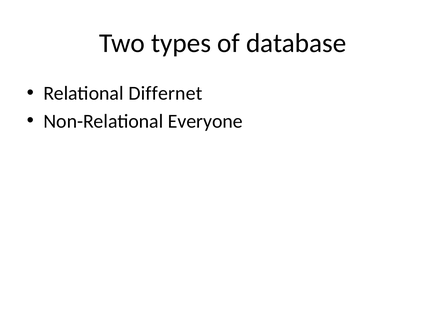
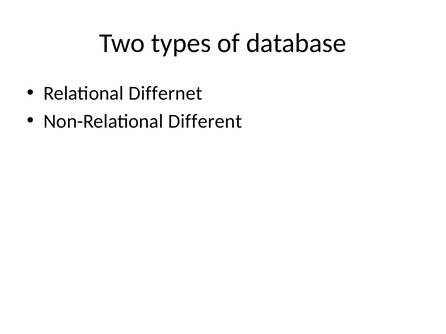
Everyone: Everyone -> Different (205, 121)
